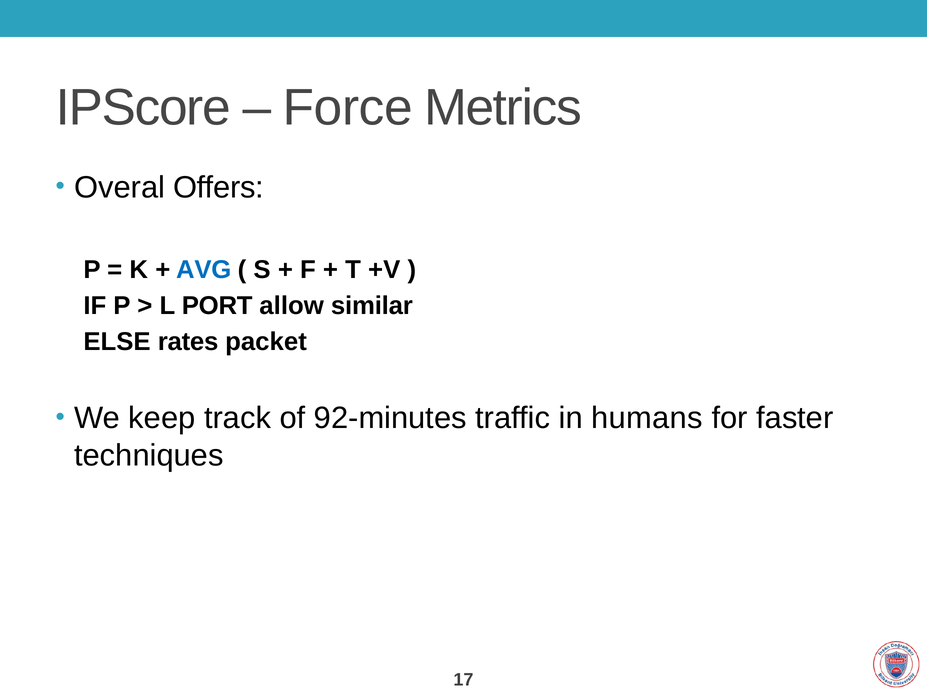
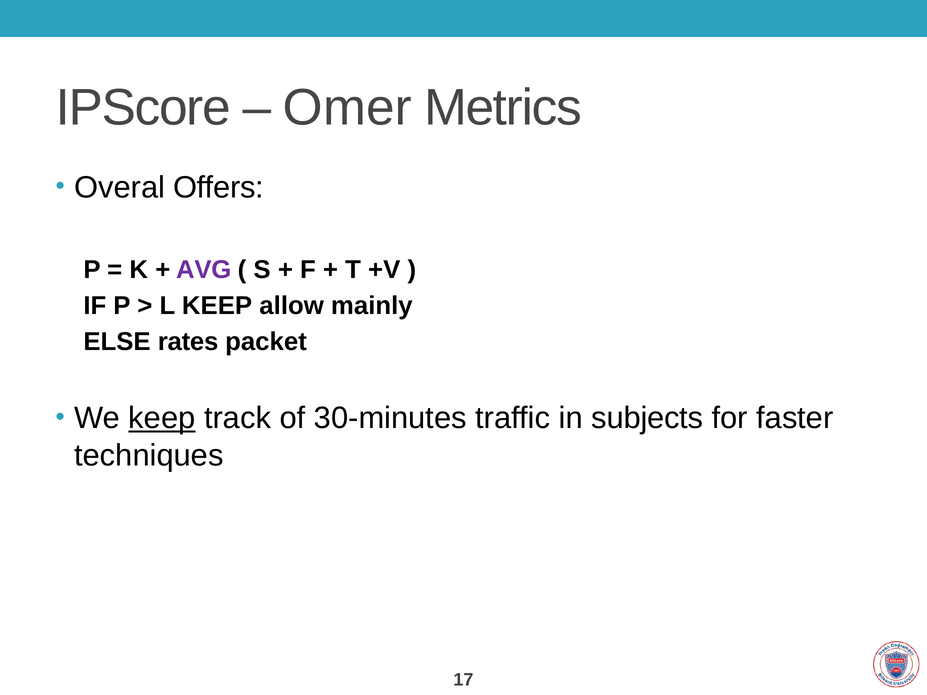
Force: Force -> Omer (347, 108)
AVG colour: blue -> purple (204, 270)
L PORT: PORT -> KEEP (217, 306)
similar: similar -> mainly (372, 306)
keep underline: none -> present (162, 418)
92-minutes: 92-minutes -> 30-minutes (390, 418)
humans: humans -> subjects (647, 418)
